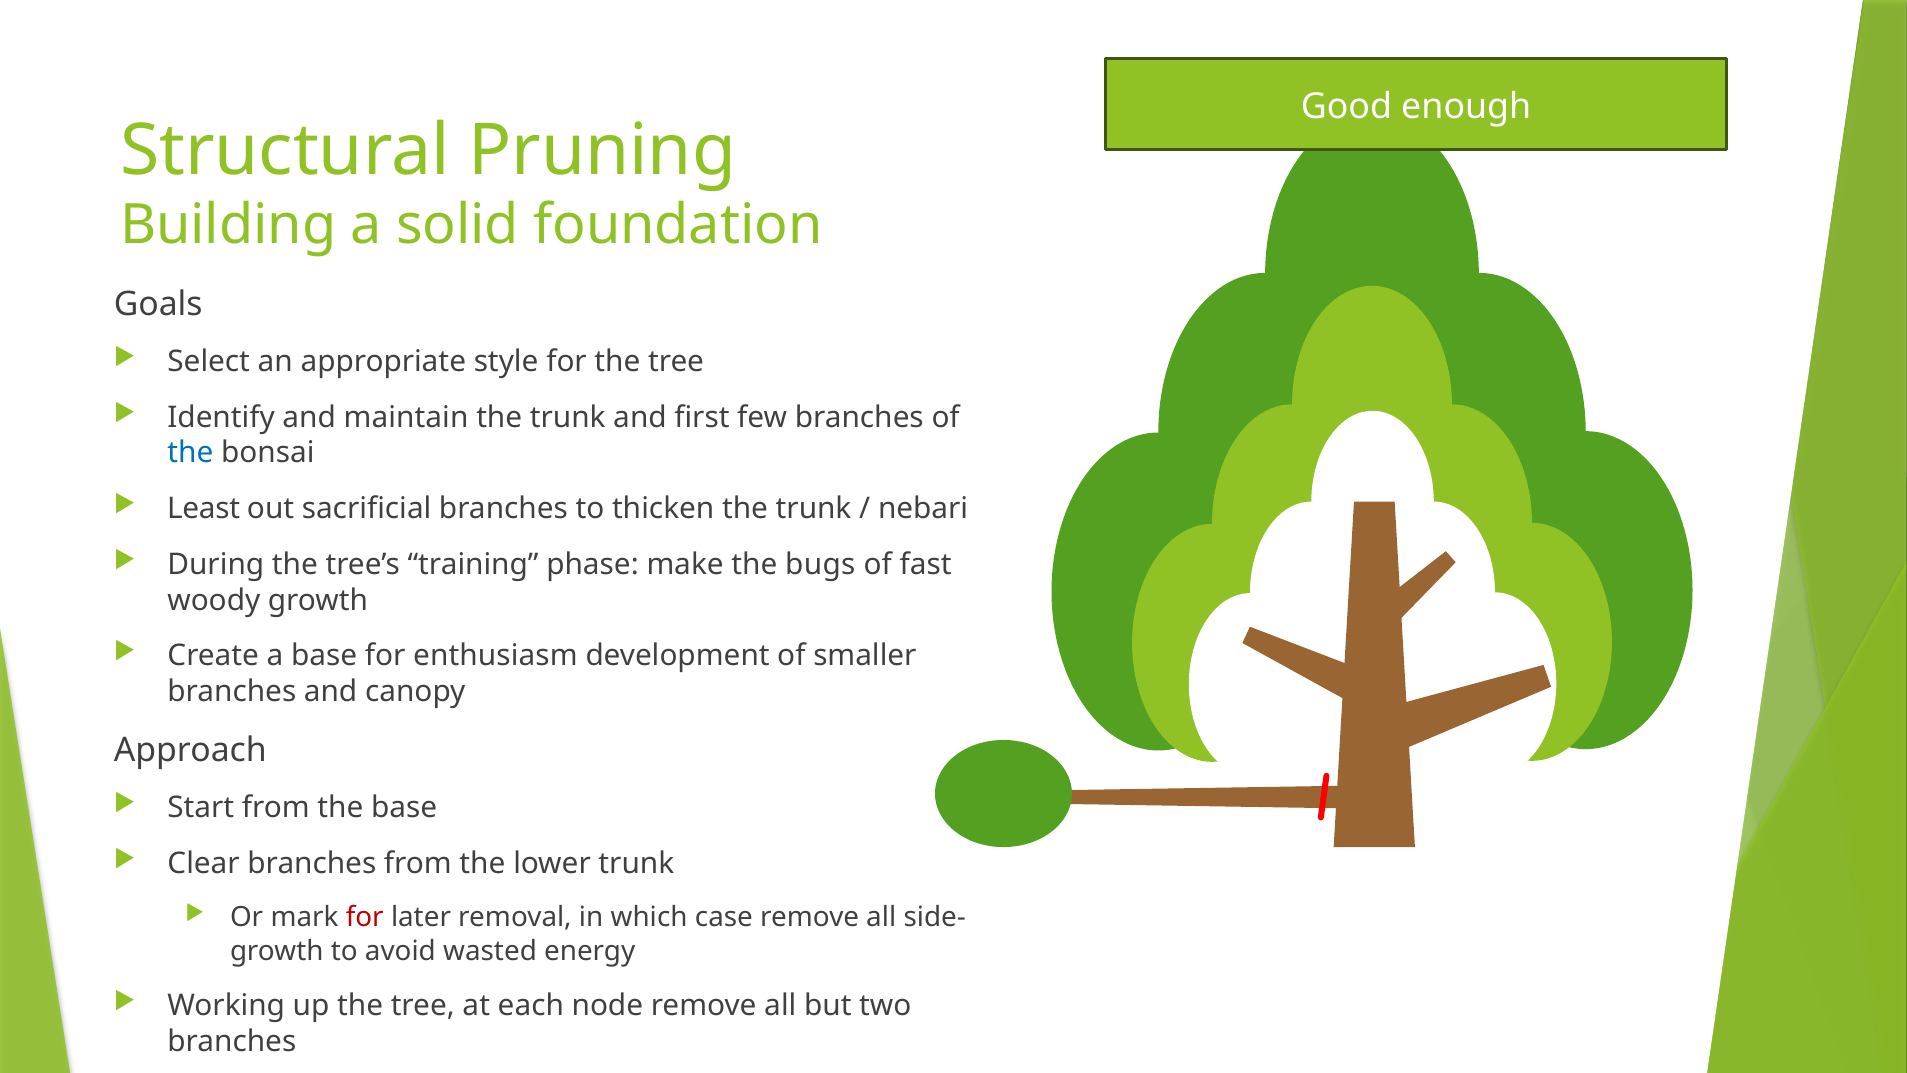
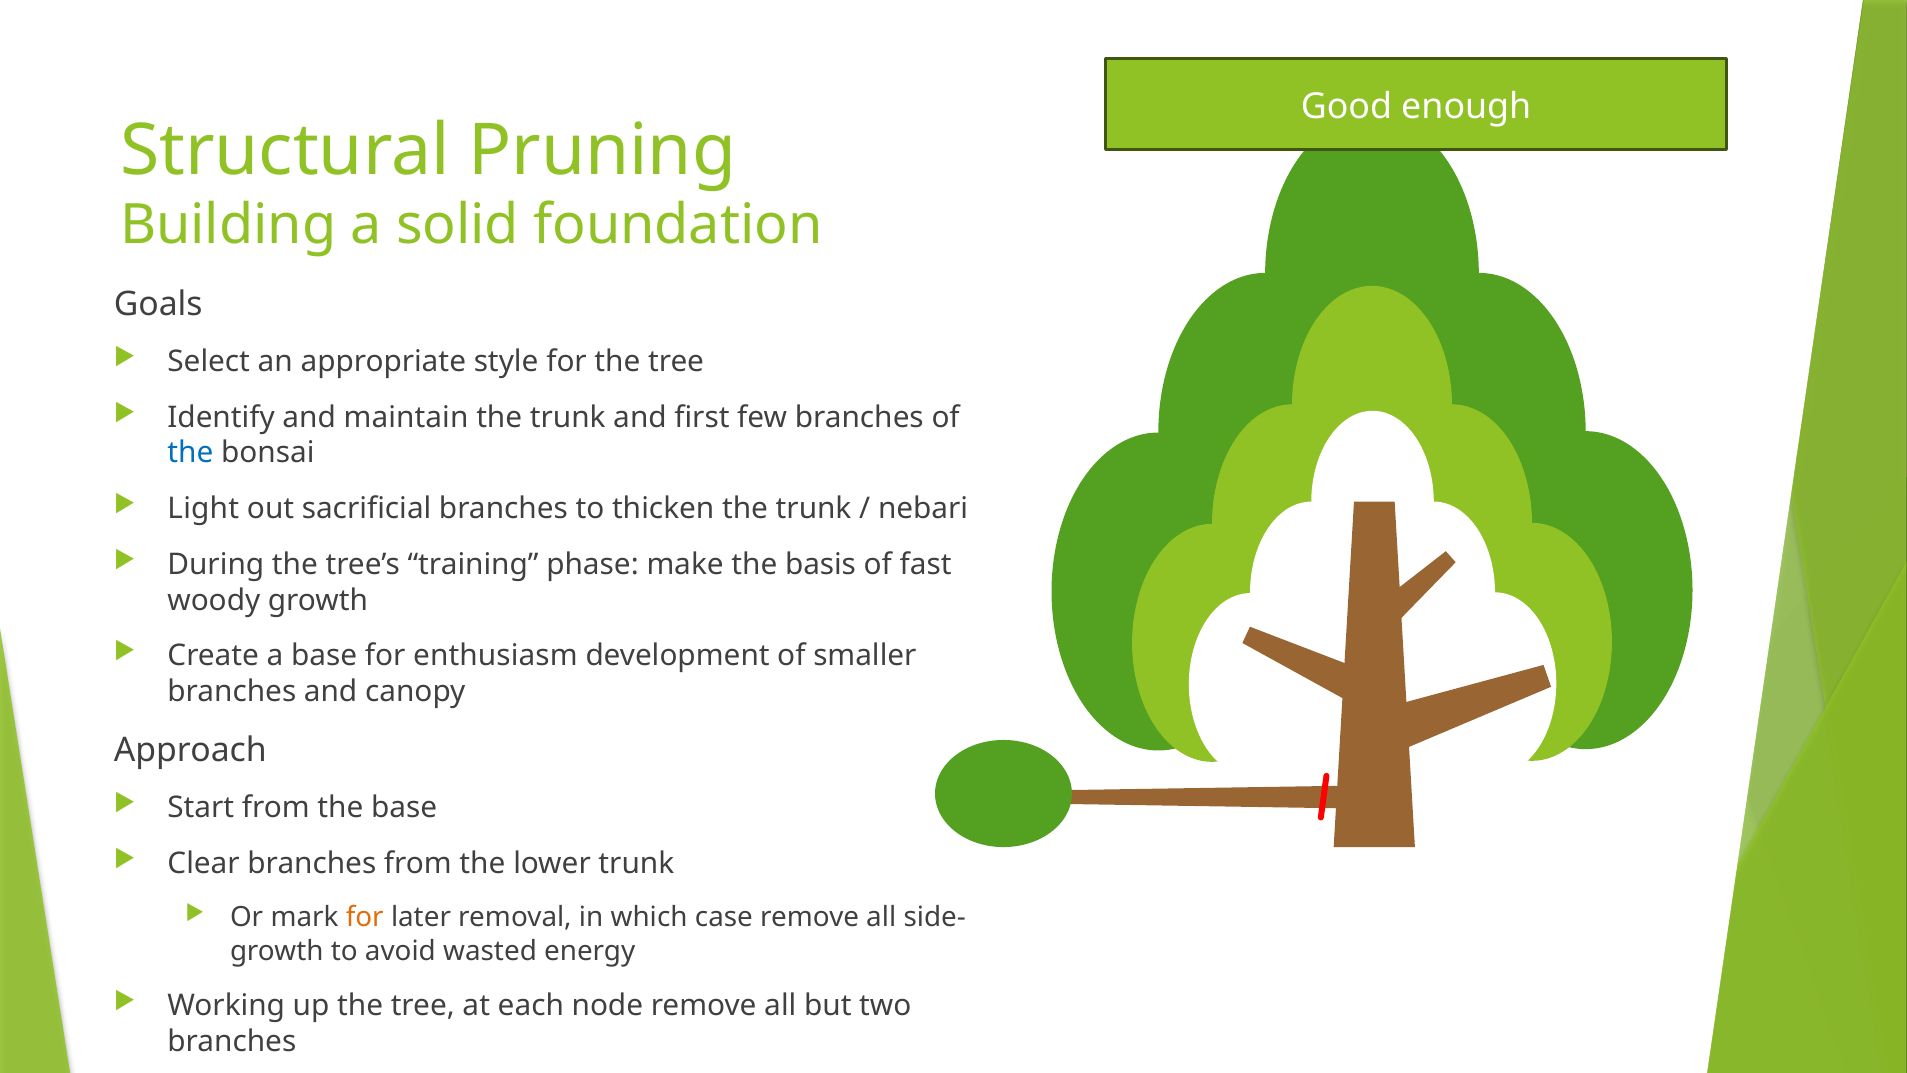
Least: Least -> Light (203, 509)
bugs: bugs -> basis (821, 564)
for colour: red -> orange (365, 917)
